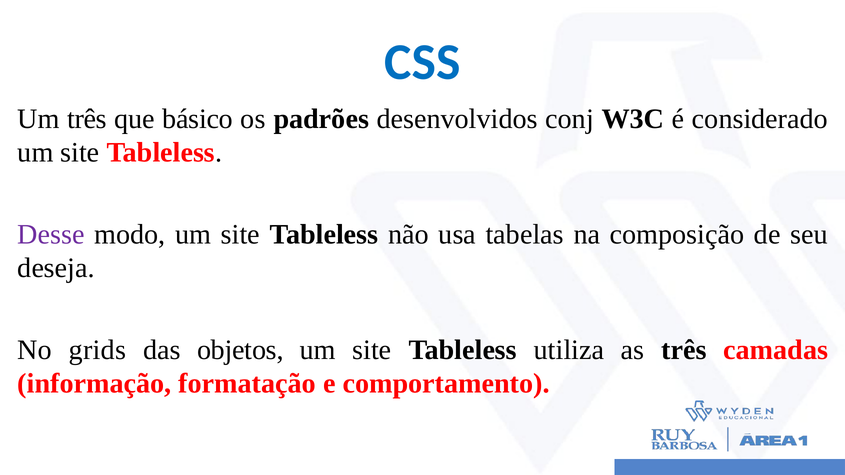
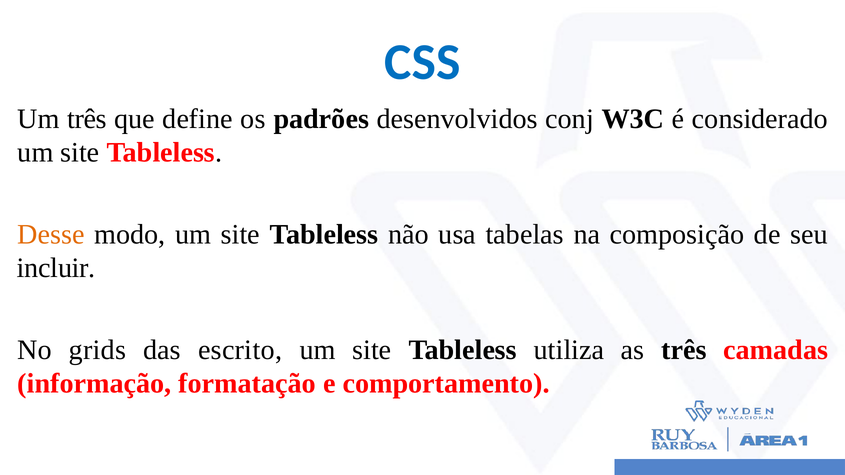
básico: básico -> define (198, 119)
Desse colour: purple -> orange (51, 234)
deseja: deseja -> incluir (56, 268)
objetos: objetos -> escrito (240, 350)
